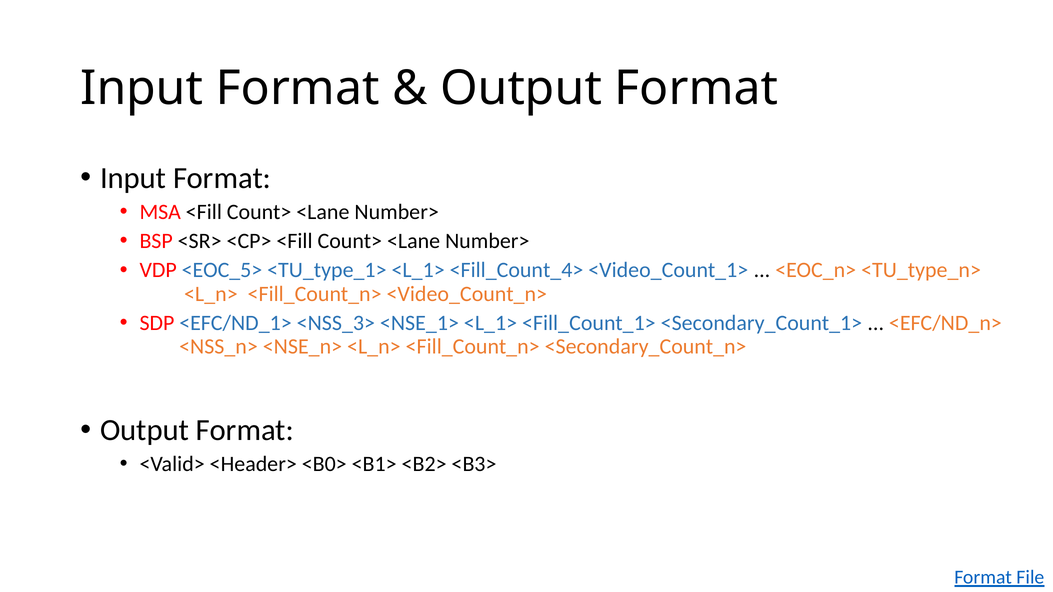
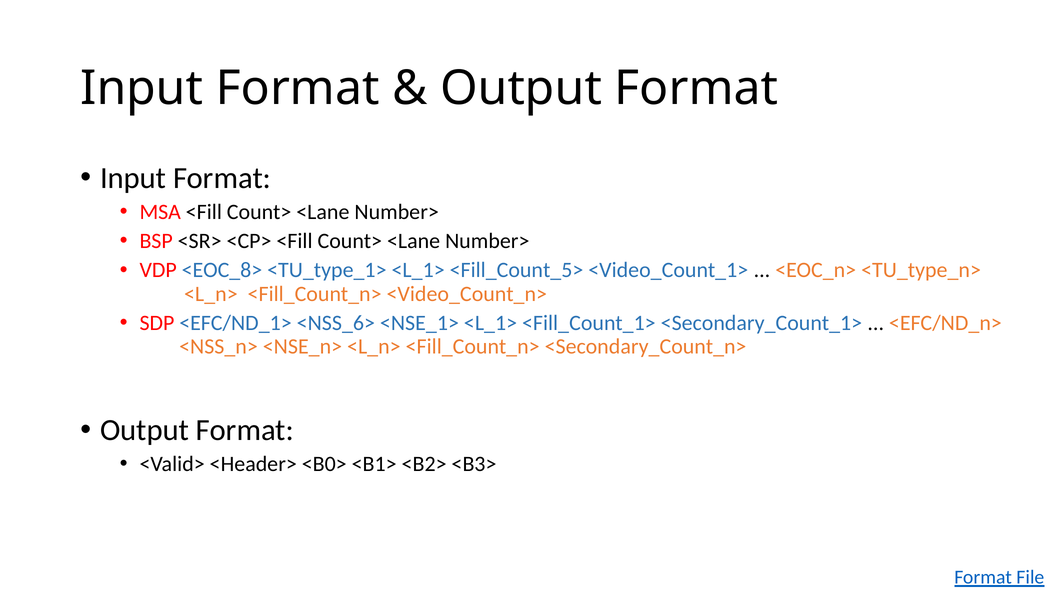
<EOC_5>: <EOC_5> -> <EOC_8> (222, 270)
<Fill_Count_4>: <Fill_Count_4> -> <Fill_Count_5> (517, 270)
<NSS_3>: <NSS_3> -> <NSS_6> (336, 323)
